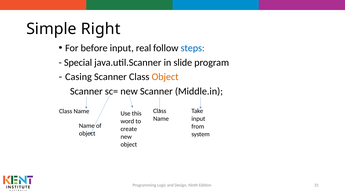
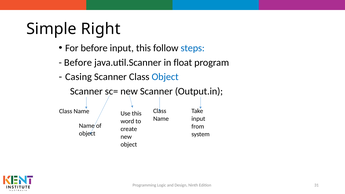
input real: real -> this (143, 48)
Special: Special -> Before (78, 62)
slide: slide -> float (183, 62)
Object colour: orange -> blue (165, 77)
Middle.in: Middle.in -> Output.in (199, 91)
